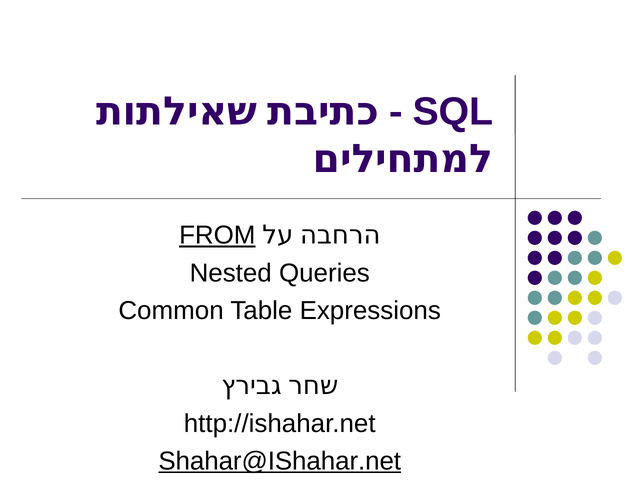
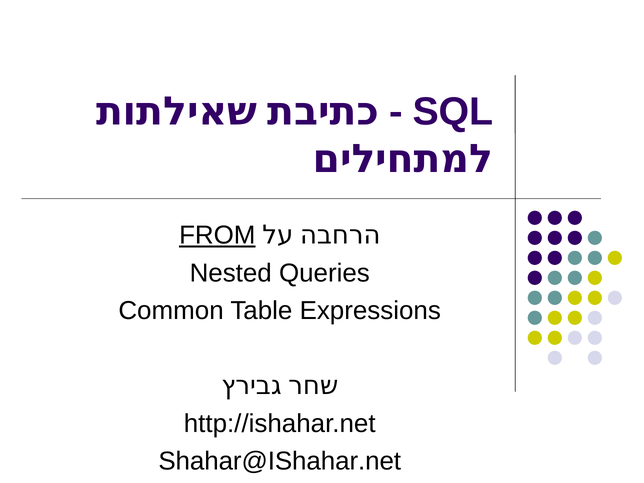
Shahar@IShahar.net underline: present -> none (280, 461)
